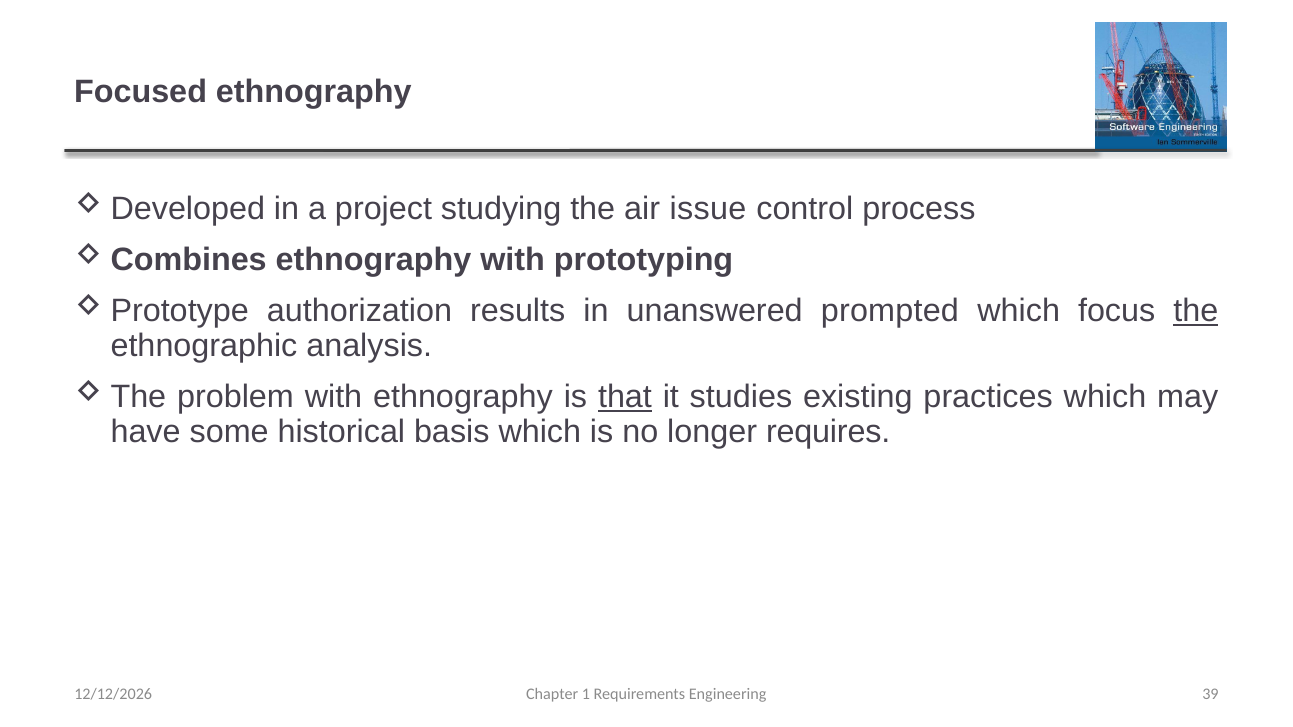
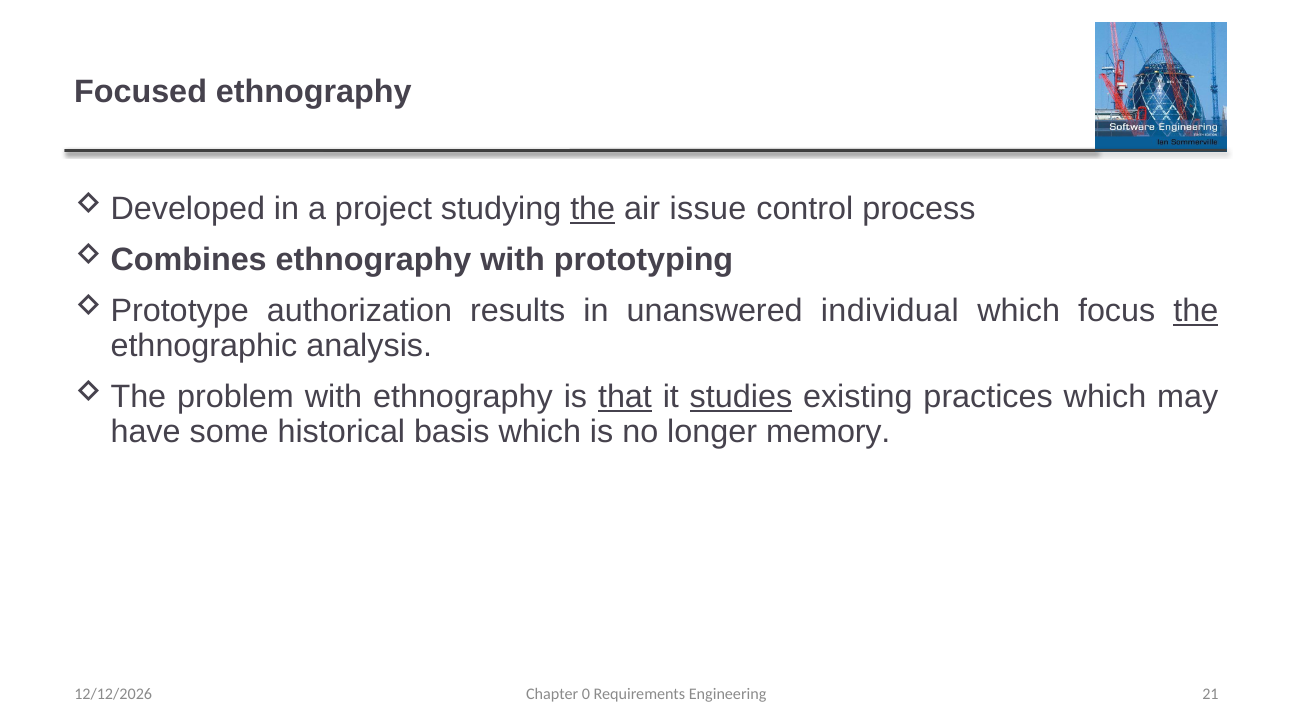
the underline: none -> present (593, 209)
prompted: prompted -> individual (890, 311)
studies underline: none -> present (741, 397)
requires: requires -> memory (828, 432)
1: 1 -> 0 (586, 695)
39: 39 -> 21 (1210, 694)
